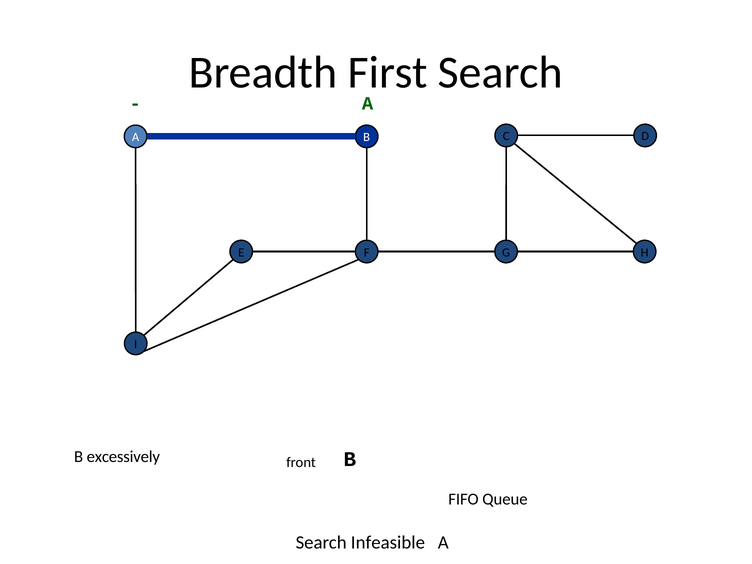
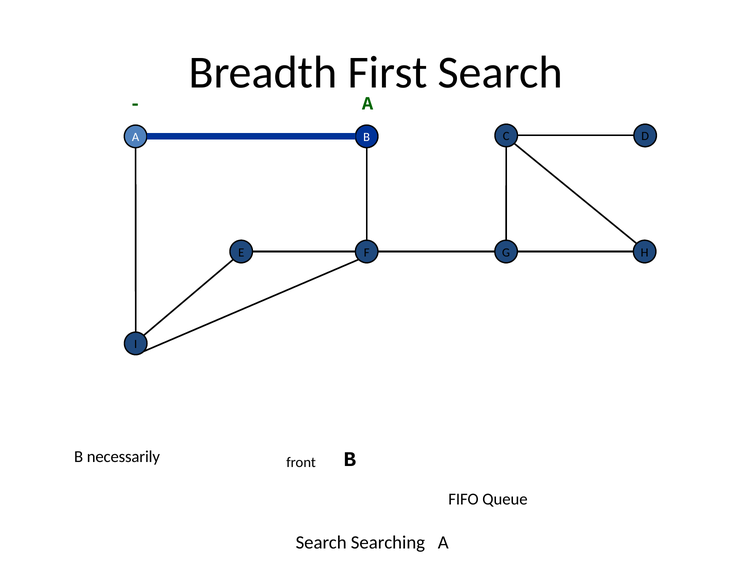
excessively: excessively -> necessarily (123, 457)
Infeasible: Infeasible -> Searching (388, 543)
